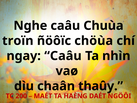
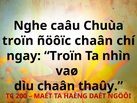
ñöôïc chöùa: chöùa -> chaân (94, 41)
ngay Caâu: Caâu -> Troïn (63, 56)
